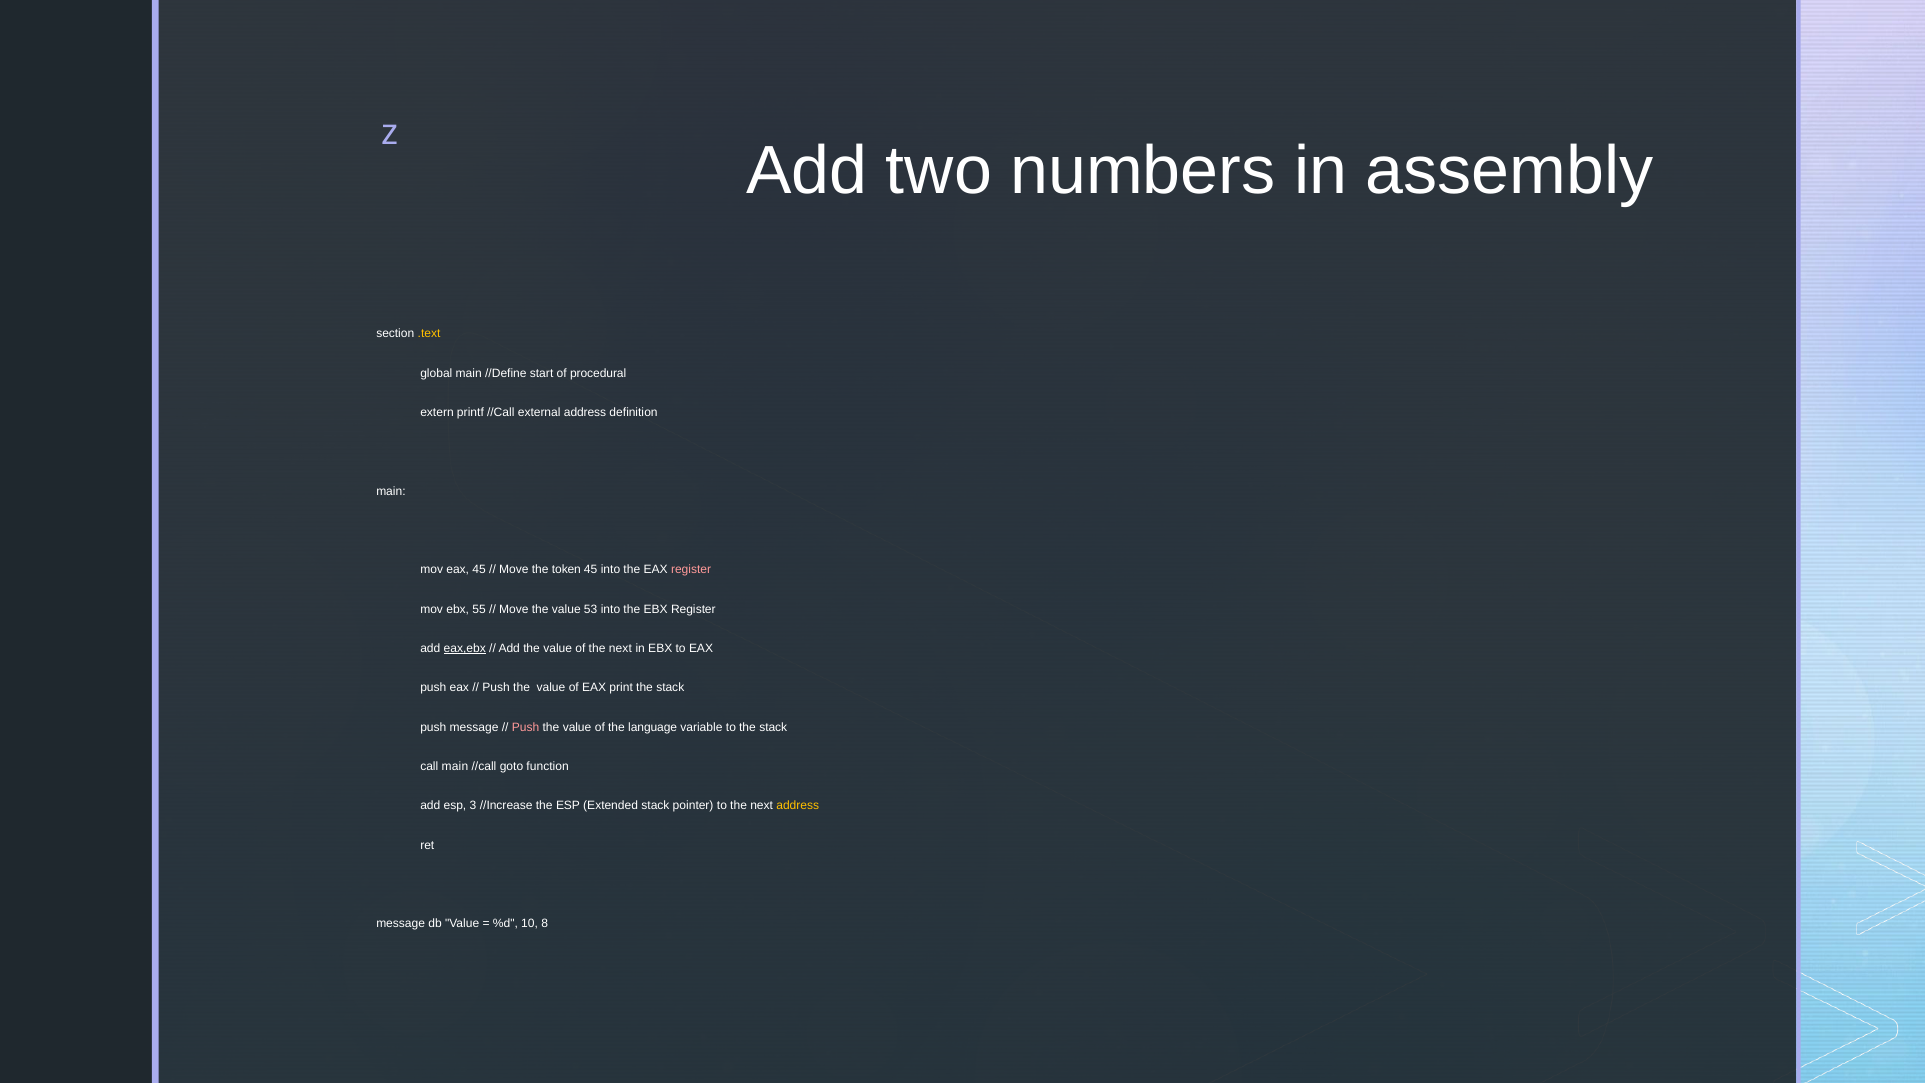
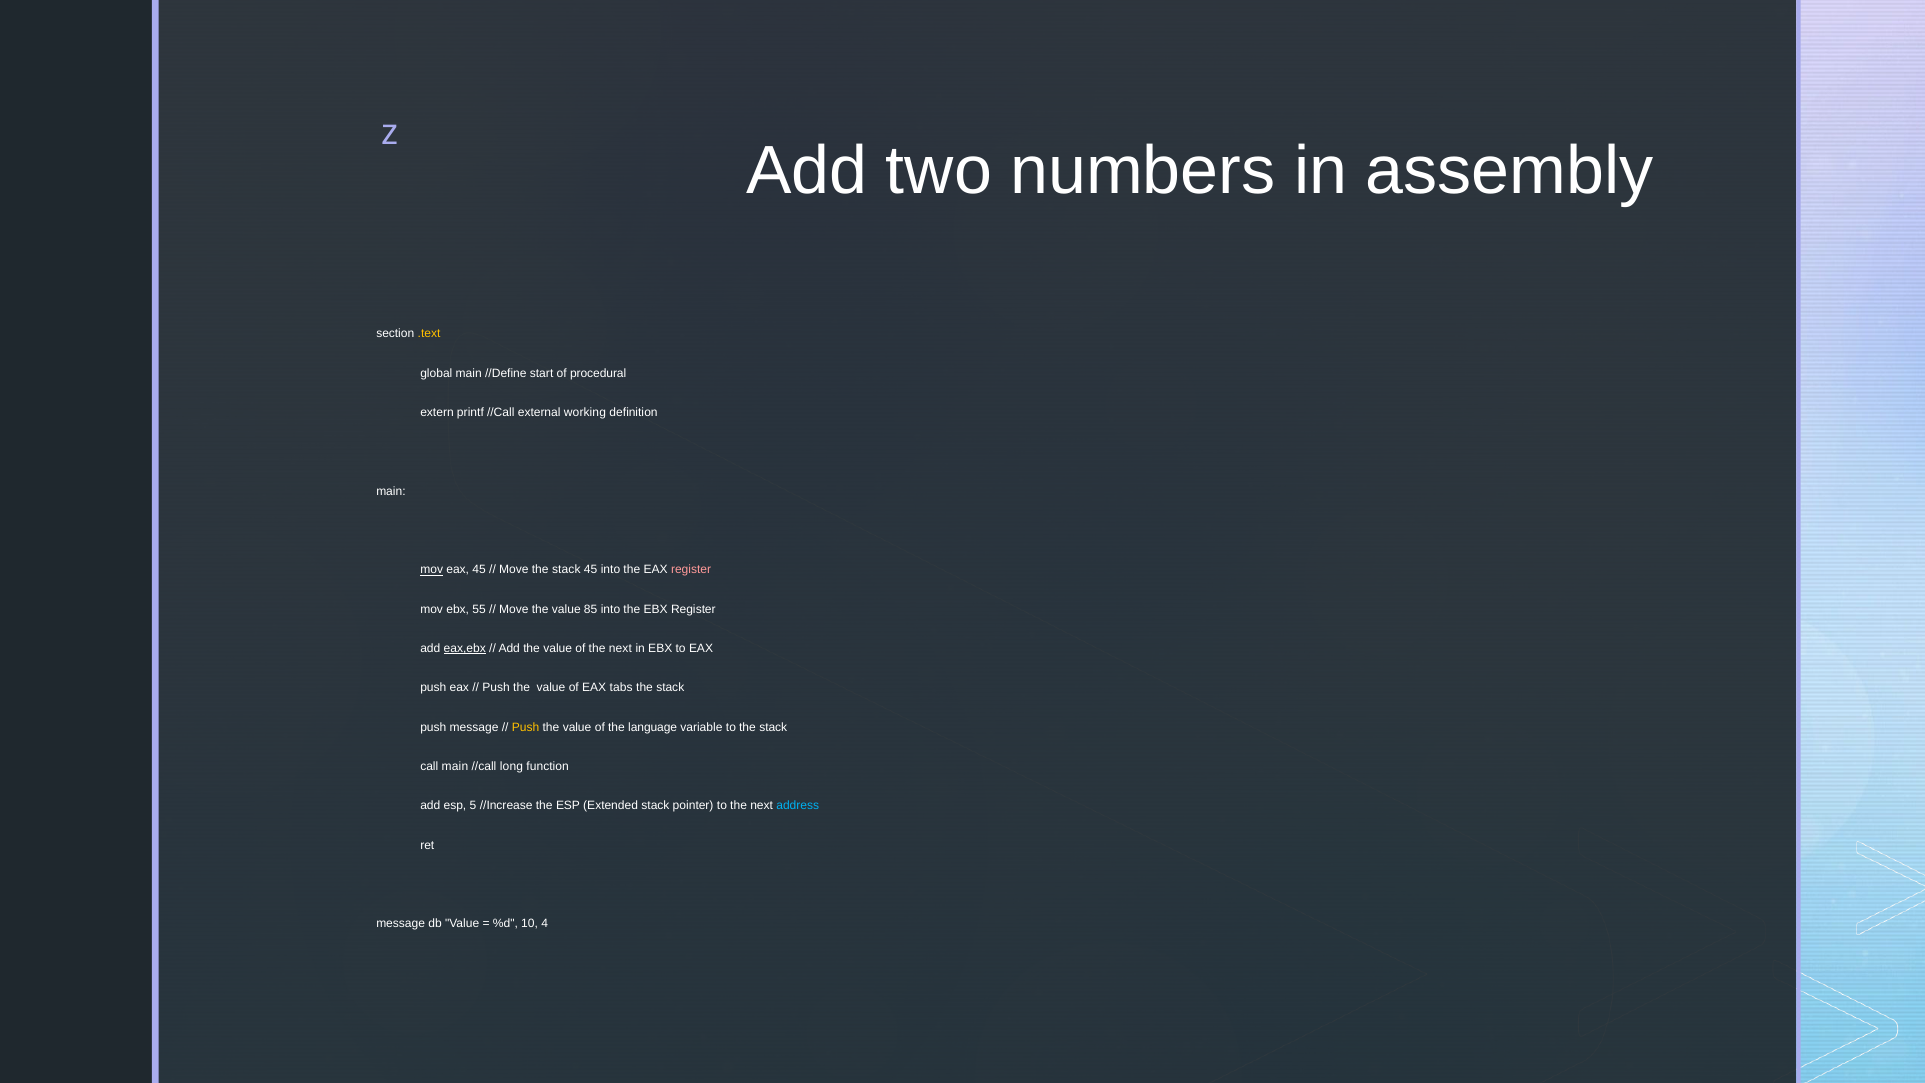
external address: address -> working (585, 412)
mov underline: none -> present (432, 570)
Move the token: token -> stack (566, 570)
53: 53 -> 85 (591, 609)
print: print -> tabs (621, 688)
Push colour: pink -> yellow (526, 727)
goto: goto -> long (511, 766)
3: 3 -> 5 (473, 806)
address colour: yellow -> light blue (798, 806)
8: 8 -> 4 (545, 924)
